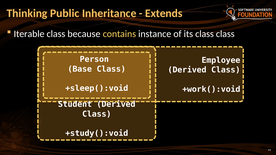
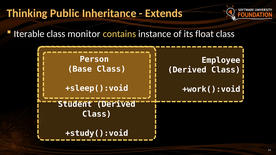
because: because -> monitor (84, 34)
its class: class -> float (204, 34)
